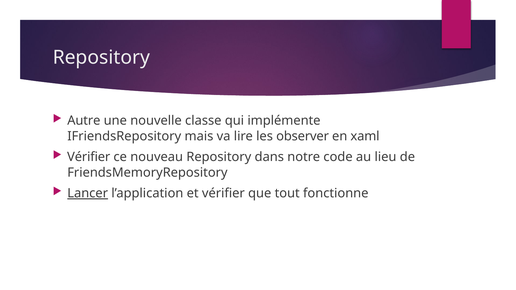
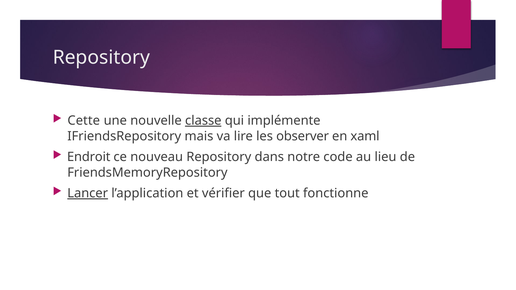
Autre: Autre -> Cette (84, 121)
classe underline: none -> present (203, 121)
Vérifier: Vérifier -> Endroit (89, 157)
